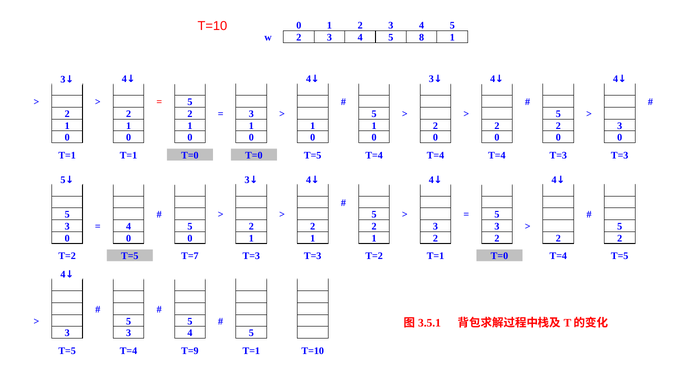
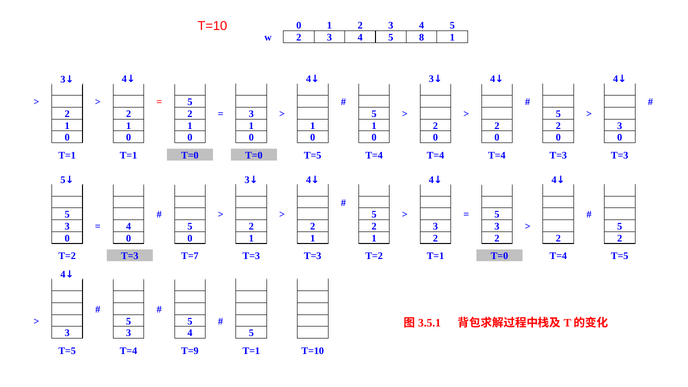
T=5: T=5 -> T=3 (130, 256)
